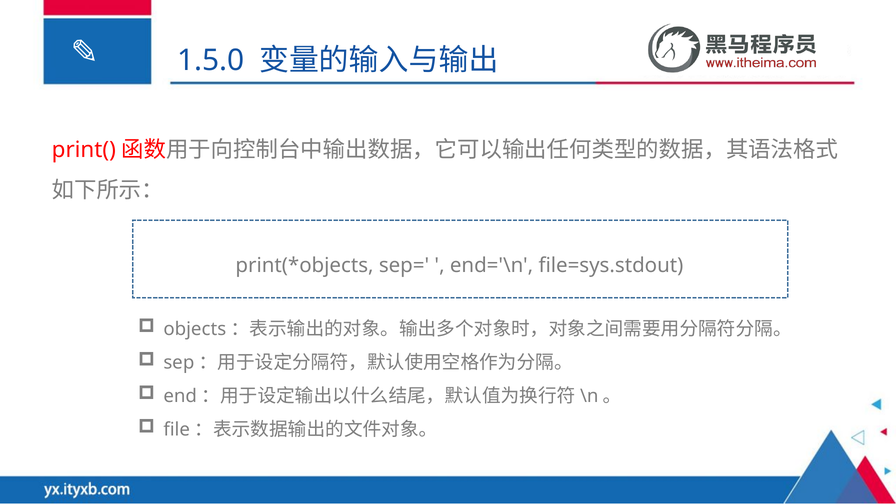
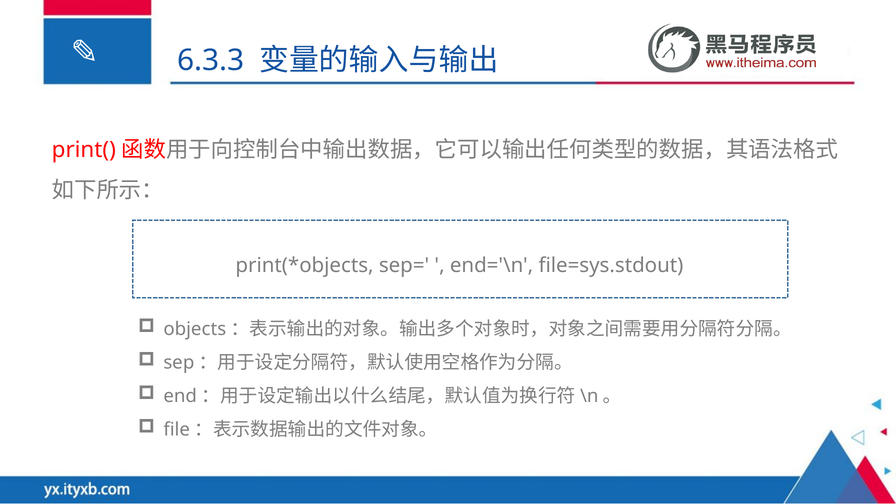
1.5.0: 1.5.0 -> 6.3.3 (211, 61)
